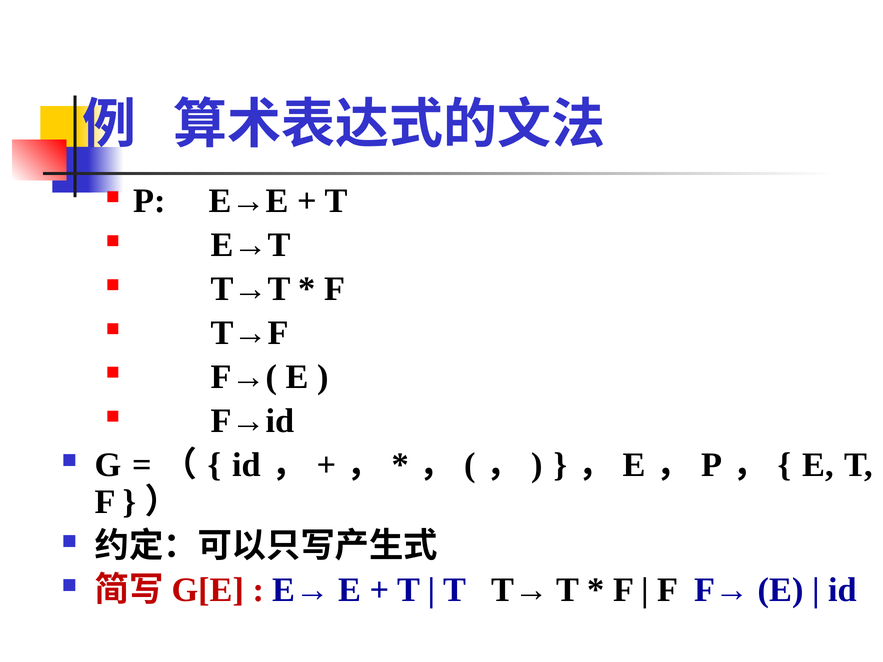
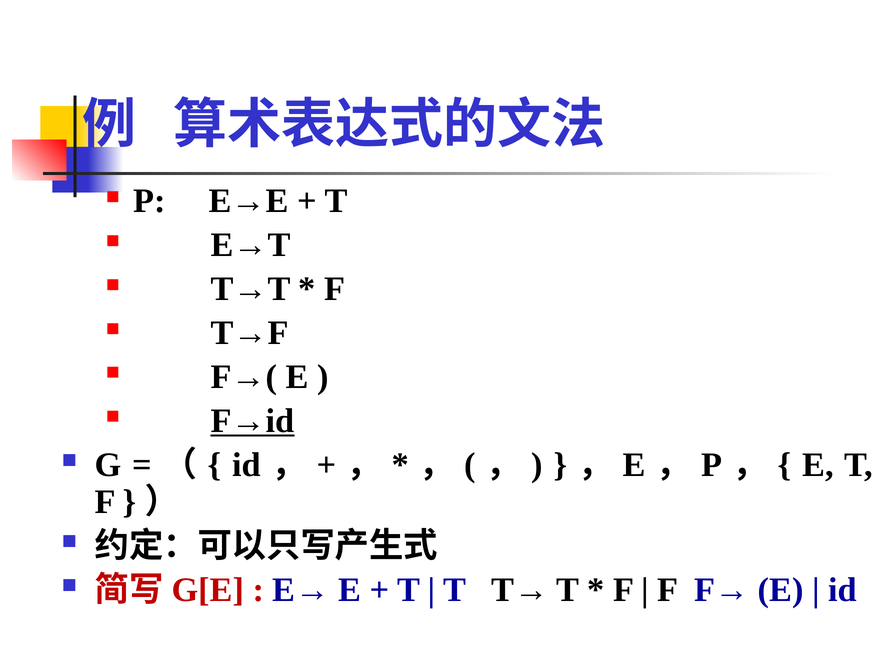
F→id underline: none -> present (252, 421)
